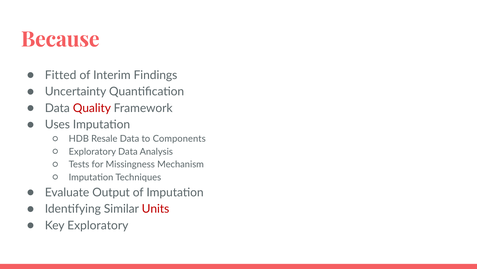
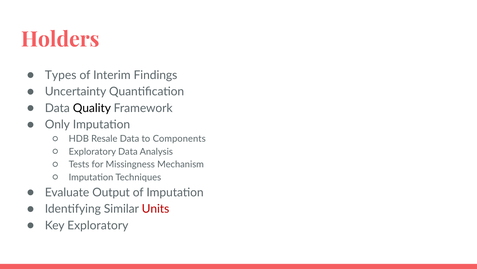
Because: Because -> Holders (60, 39)
Fitted: Fitted -> Types (61, 75)
Quality colour: red -> black (92, 108)
Uses: Uses -> Only (57, 124)
